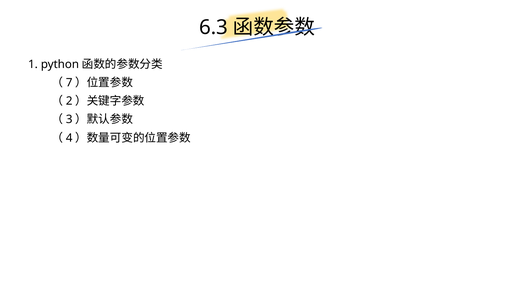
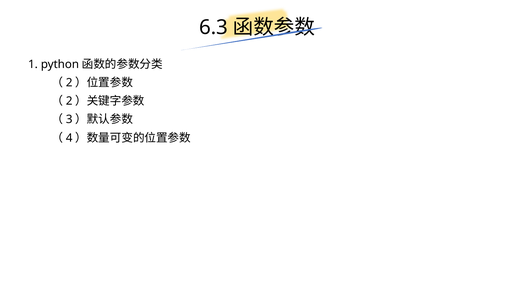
7: 7 -> 2 (69, 83)
